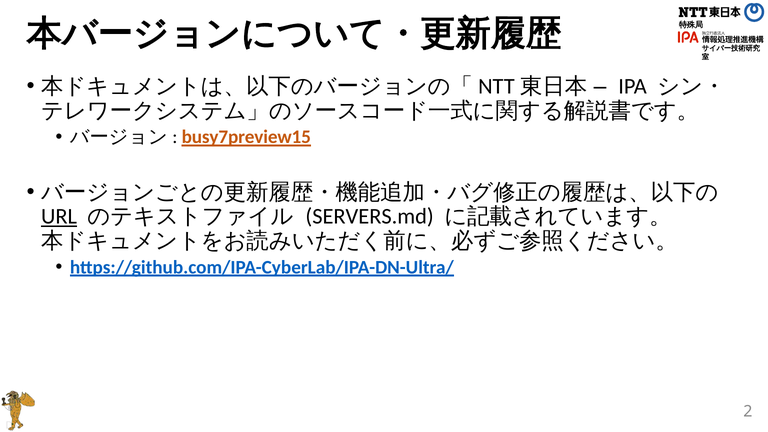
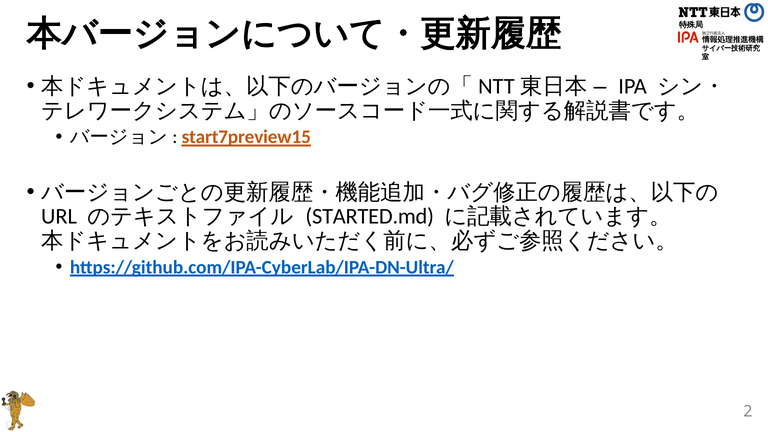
busy7preview15: busy7preview15 -> start7preview15 (246, 137)
URL underline: present -> none (59, 216)
SERVERS.md: SERVERS.md -> STARTED.md (370, 216)
